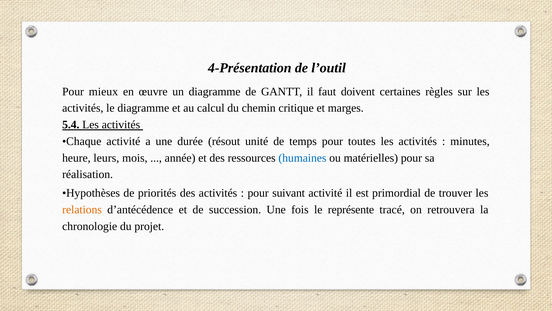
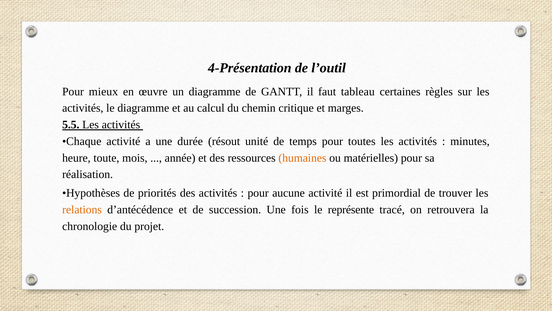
doivent: doivent -> tableau (358, 91)
5.4: 5.4 -> 5.5 (71, 125)
leurs: leurs -> toute (106, 158)
humaines colour: blue -> orange (302, 158)
suivant: suivant -> aucune (289, 193)
